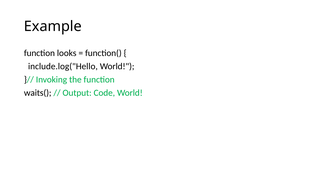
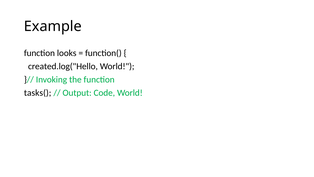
include.log("Hello: include.log("Hello -> created.log("Hello (63, 66)
waits(: waits( -> tasks( (38, 93)
